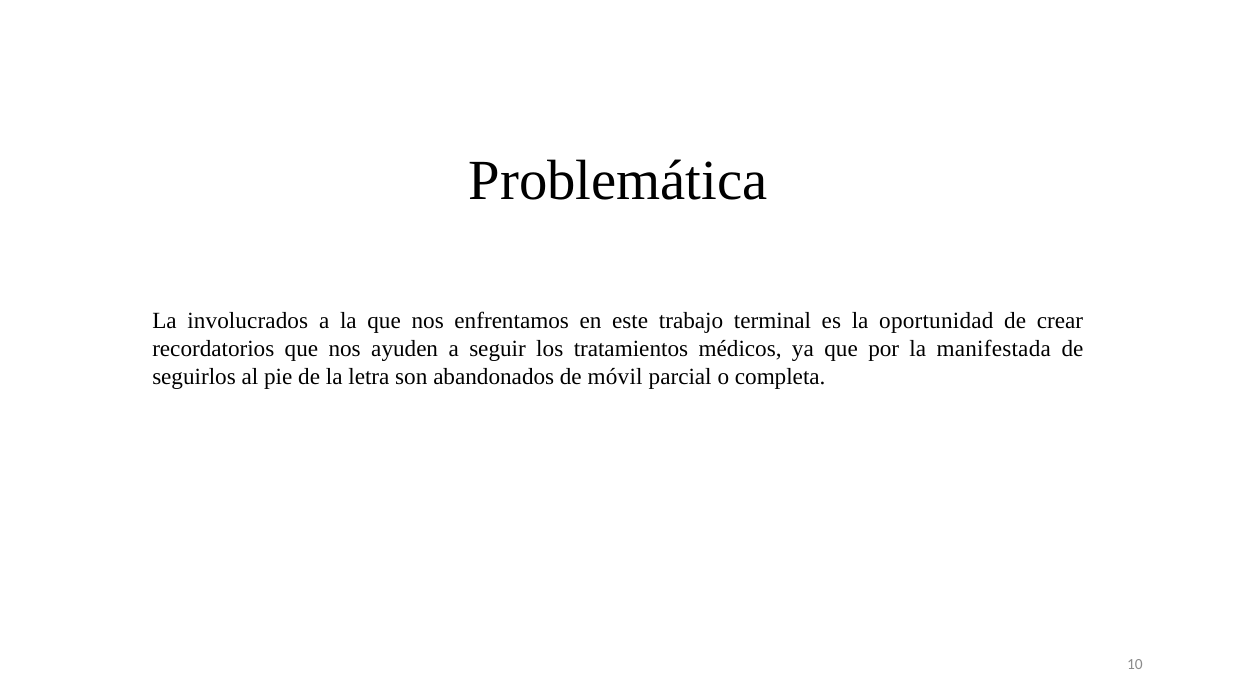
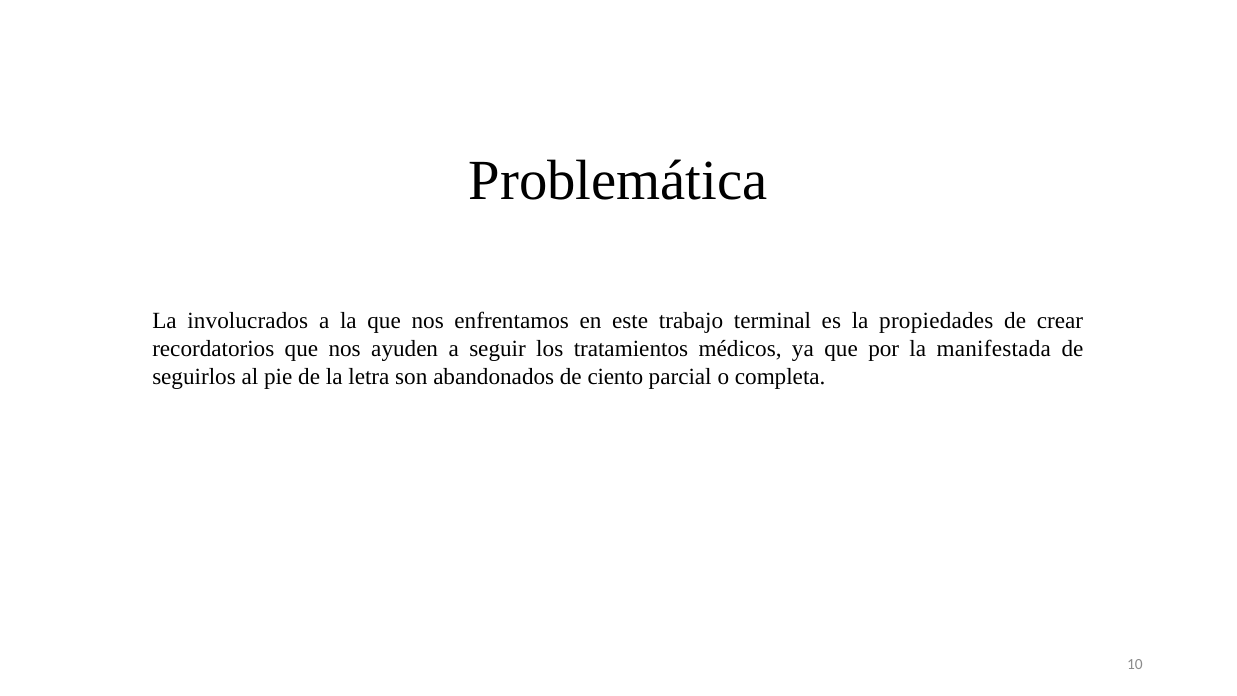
oportunidad: oportunidad -> propiedades (936, 321)
móvil: móvil -> ciento (615, 377)
